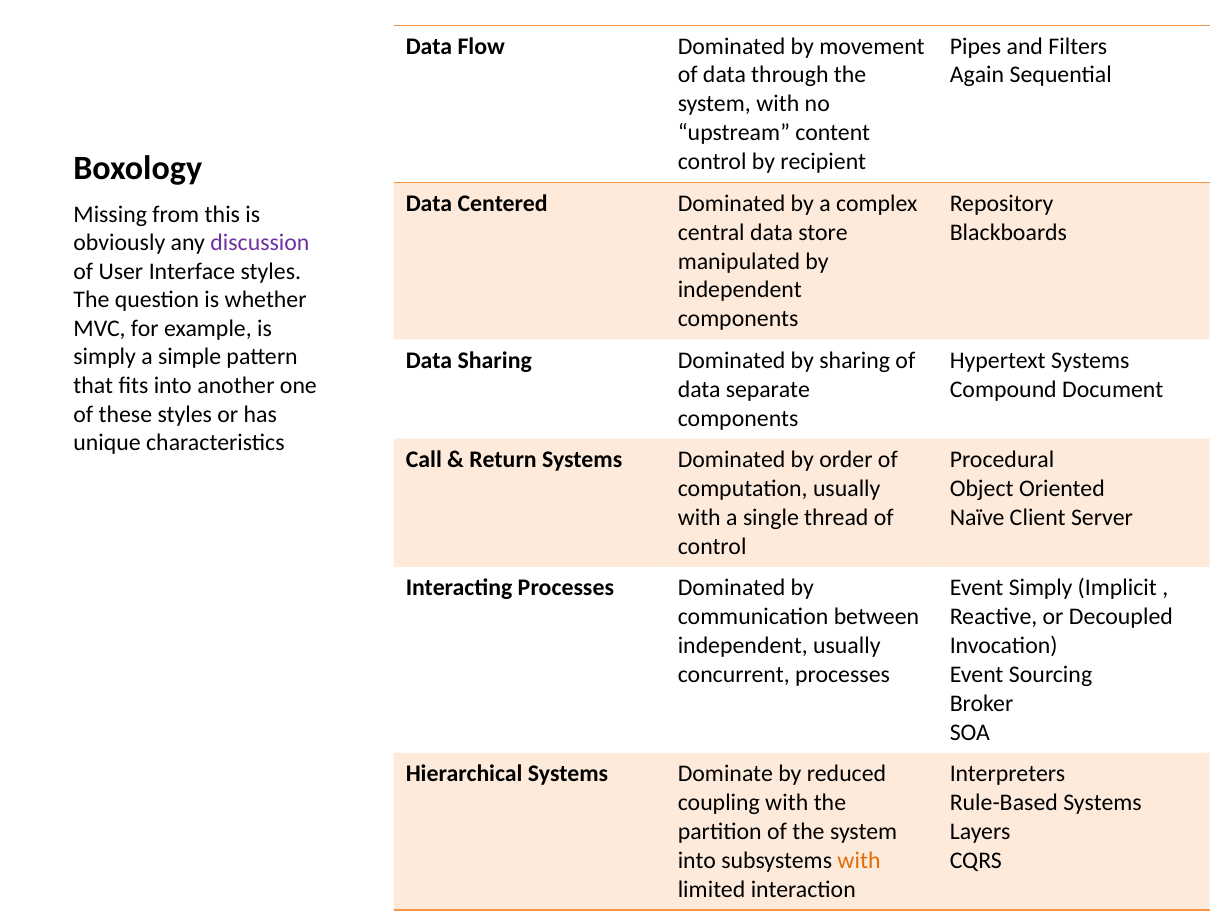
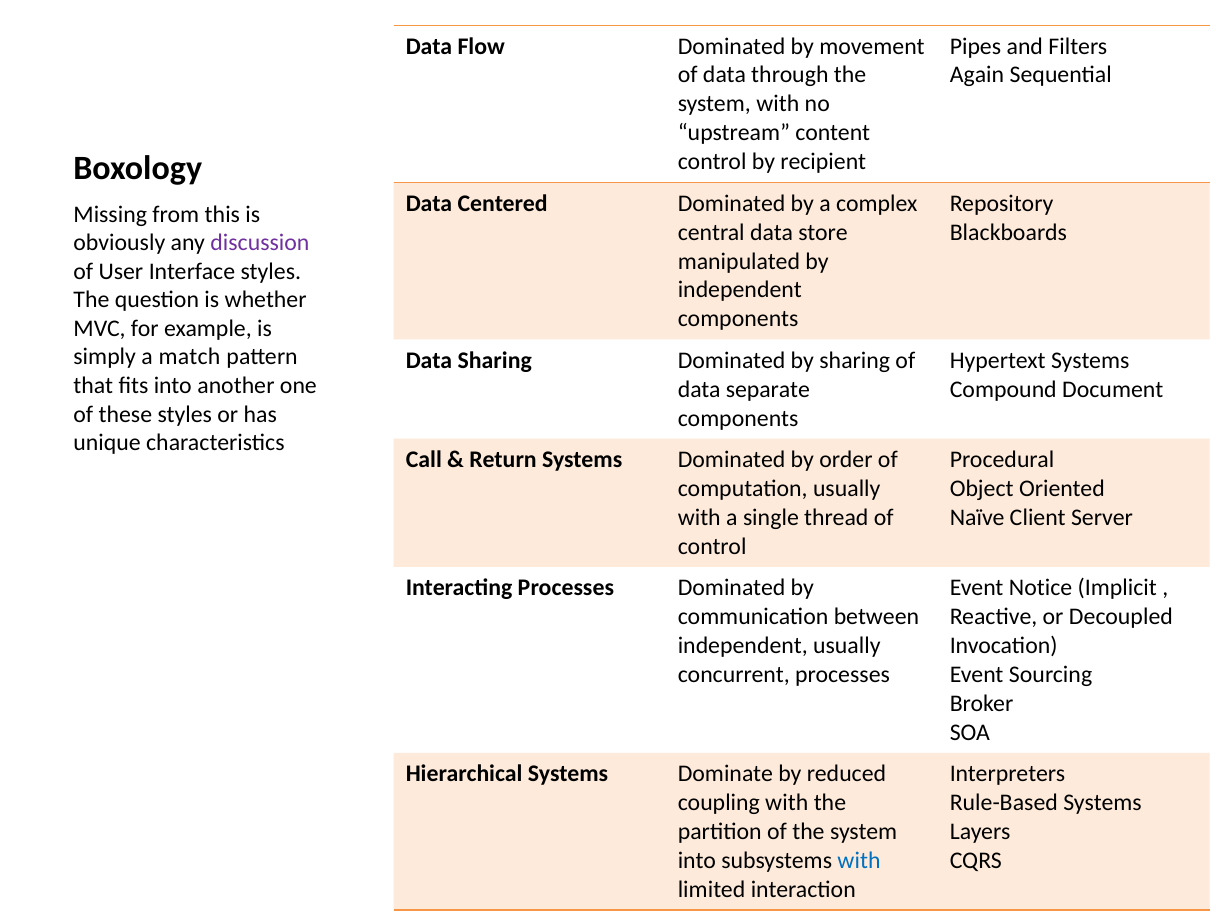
simple: simple -> match (190, 357)
Event Simply: Simply -> Notice (1041, 588)
with colour: orange -> blue (859, 861)
